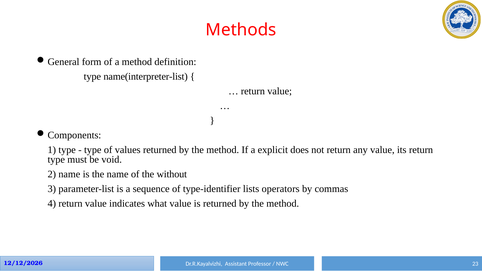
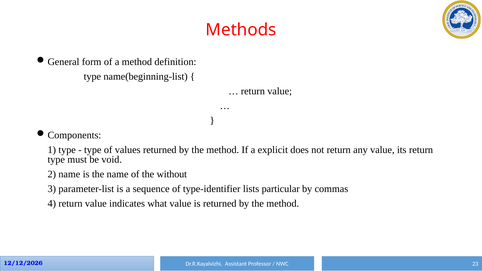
name(interpreter-list: name(interpreter-list -> name(beginning-list (146, 77)
operators: operators -> particular (281, 189)
